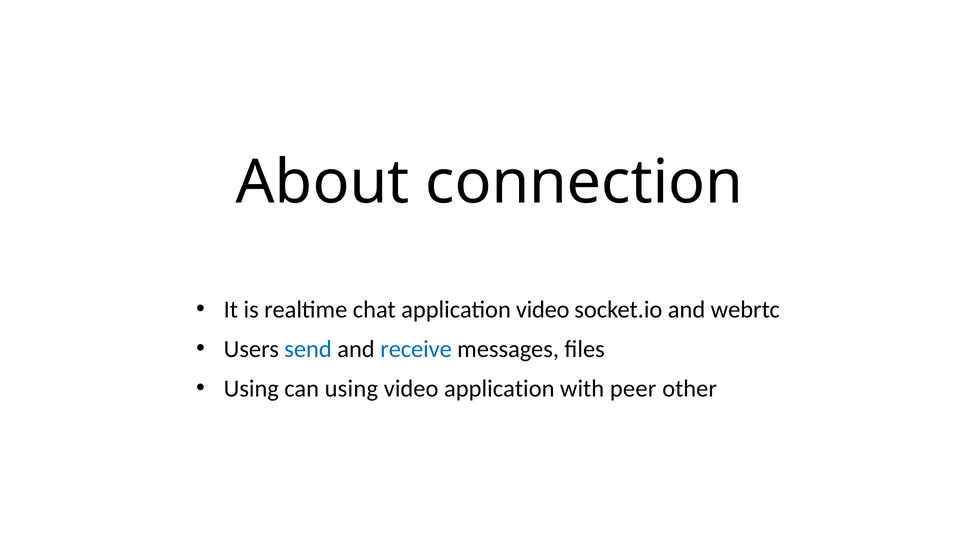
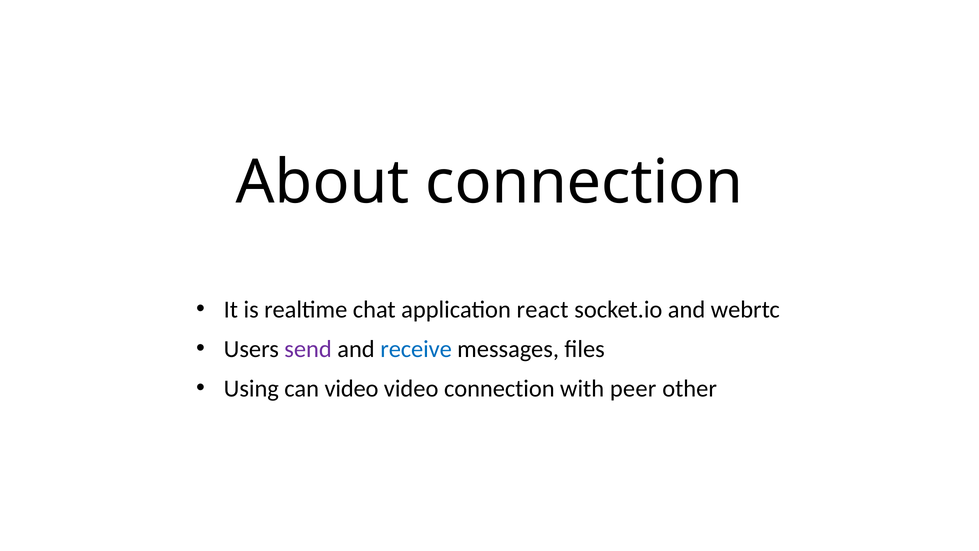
application video: video -> react (542, 309)
send colour: blue -> purple (308, 349)
can using: using -> video (352, 388)
video application: application -> connection (499, 388)
